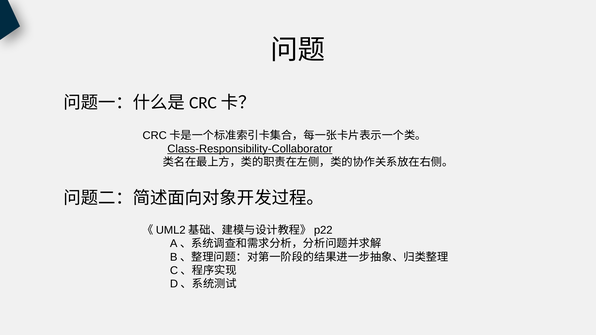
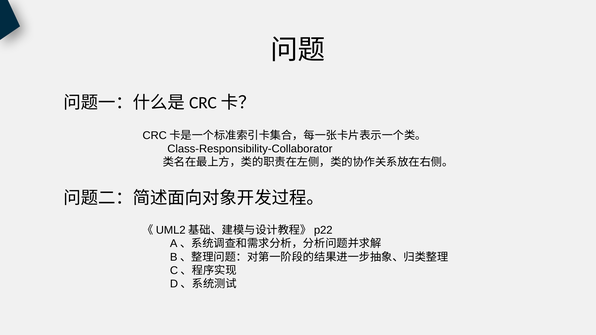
Class-Responsibility-Collaborator underline: present -> none (250, 149)
